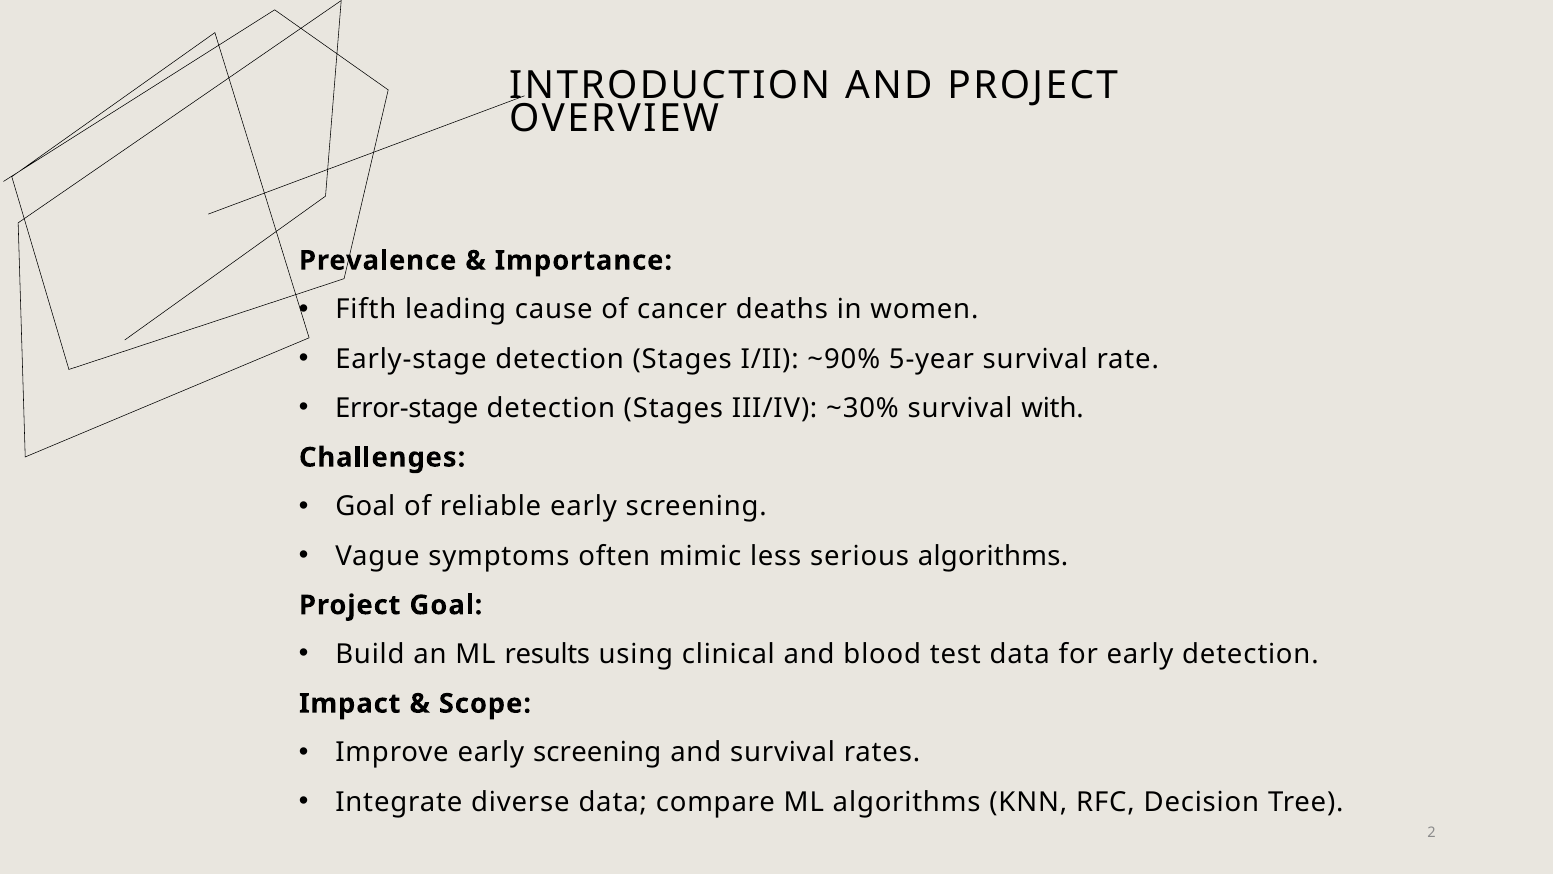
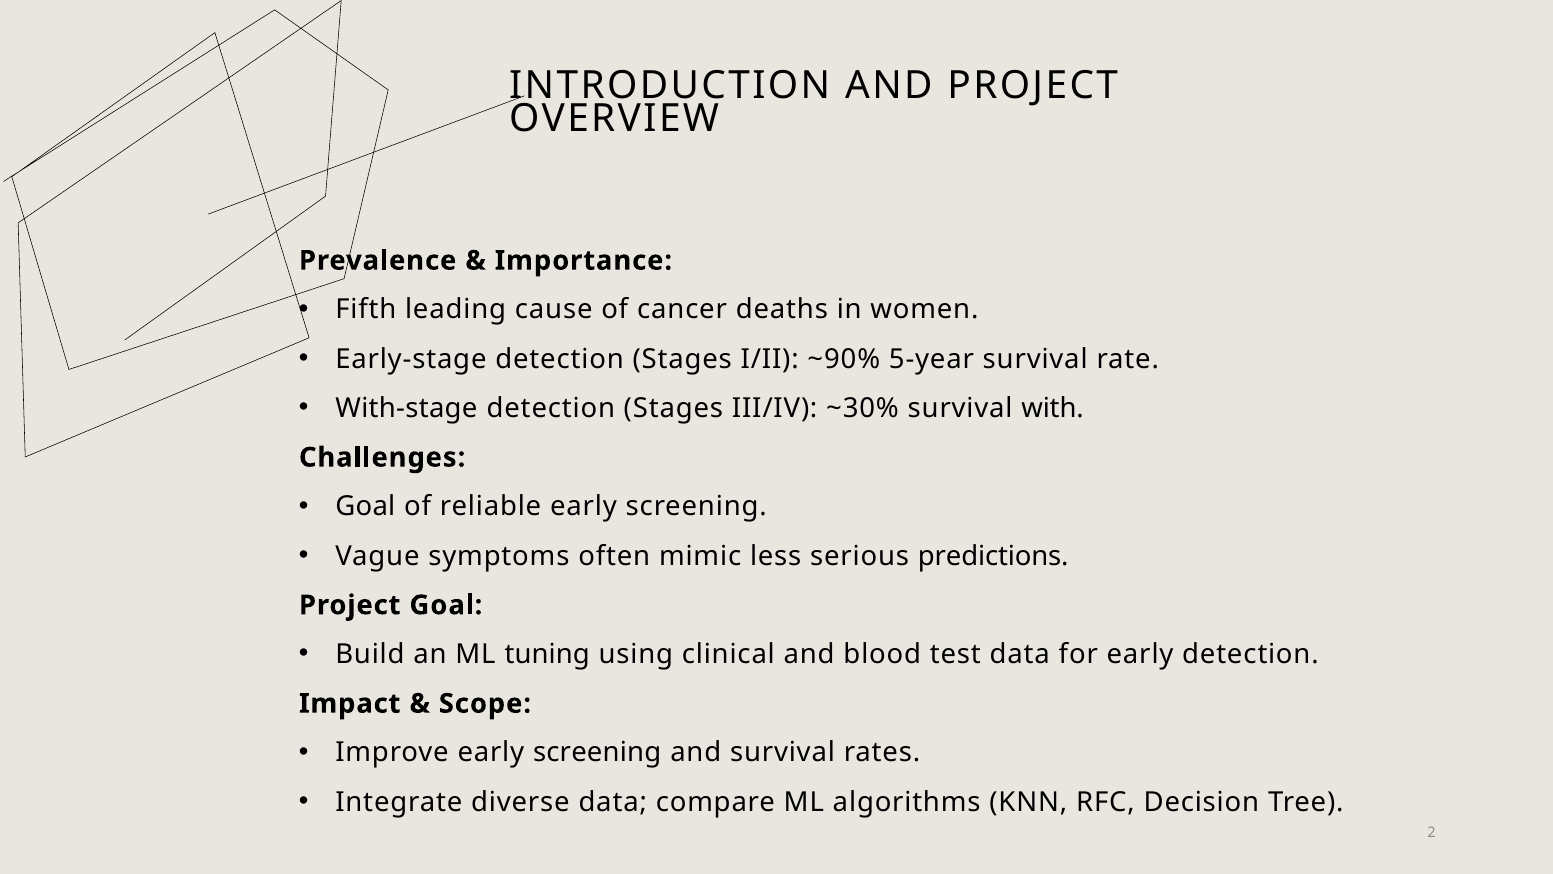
Error-stage: Error-stage -> With-stage (406, 408)
serious algorithms: algorithms -> predictions (993, 556)
results: results -> tuning (547, 654)
